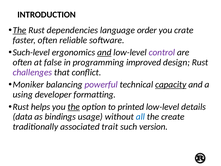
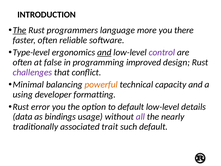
dependencies: dependencies -> programmers (72, 30)
order: order -> more (147, 30)
crate: crate -> there (184, 30)
Such-level: Such-level -> Type-level (31, 52)
Moniker: Moniker -> Minimal (28, 84)
powerful colour: purple -> orange (101, 84)
capacity underline: present -> none (171, 84)
helps: helps -> error (40, 107)
the underline: present -> none (74, 107)
to printed: printed -> default (131, 107)
all colour: blue -> purple (140, 117)
create: create -> nearly (173, 117)
such version: version -> default (153, 127)
